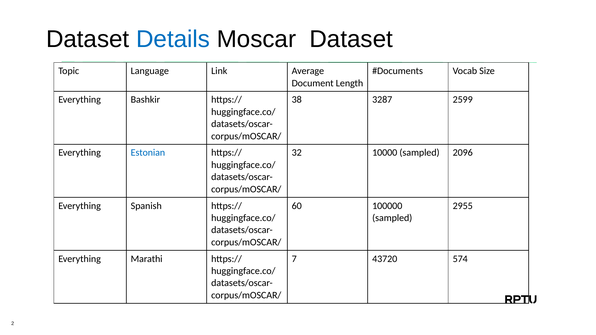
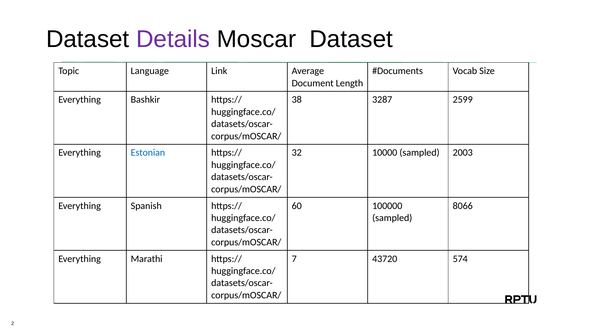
Details colour: blue -> purple (173, 39)
2096: 2096 -> 2003 (463, 153)
2955: 2955 -> 8066 (463, 206)
